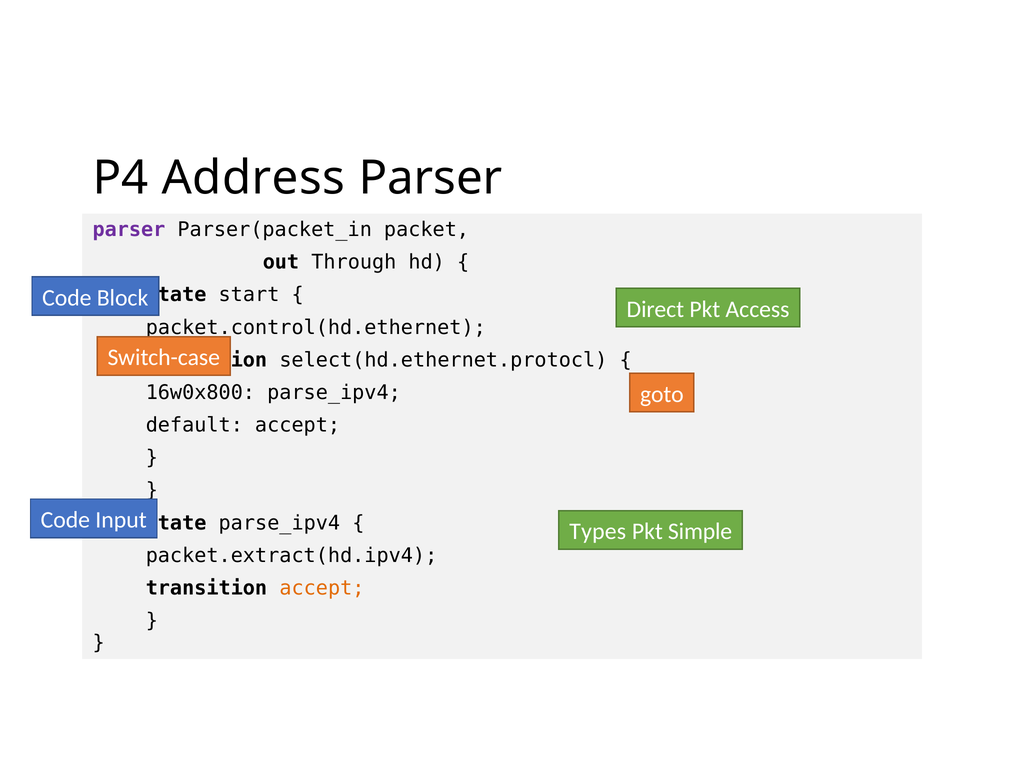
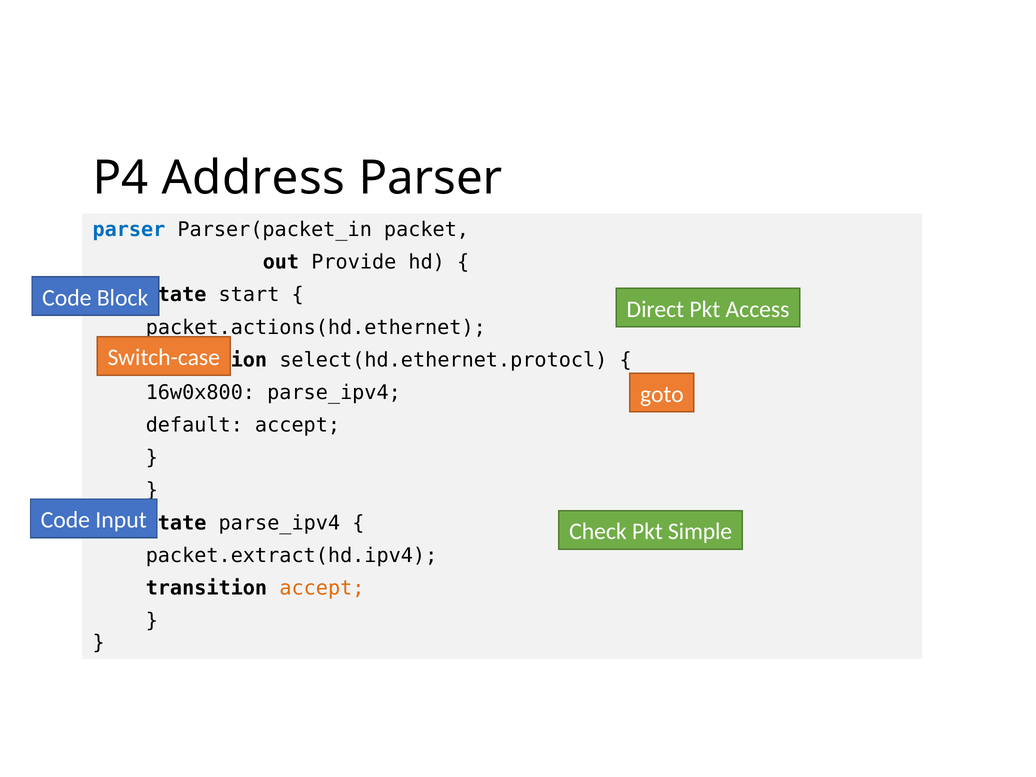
parser colour: purple -> blue (129, 230)
Through: Through -> Provide (354, 262)
packet.control(hd.ethernet: packet.control(hd.ethernet -> packet.actions(hd.ethernet (316, 327)
Types: Types -> Check (598, 532)
